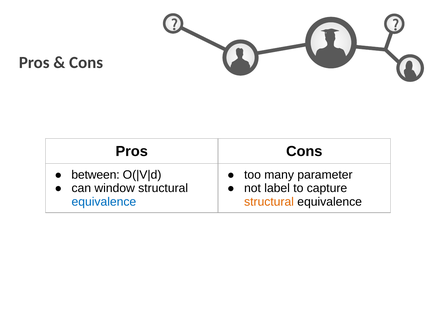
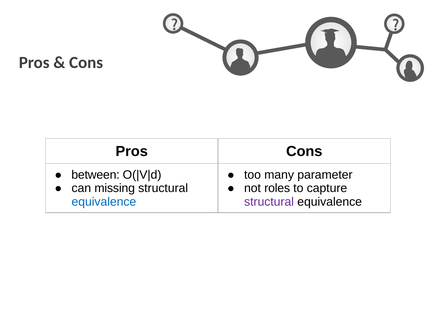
window: window -> missing (115, 188)
label: label -> roles (277, 188)
structural colour: orange -> purple (269, 202)
